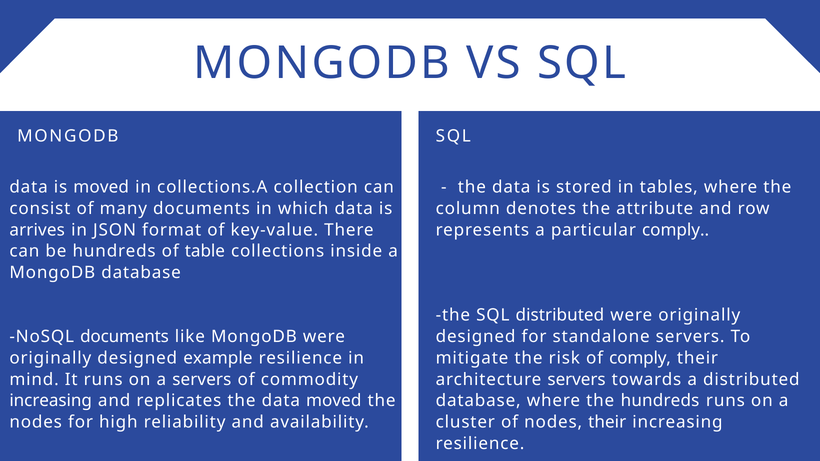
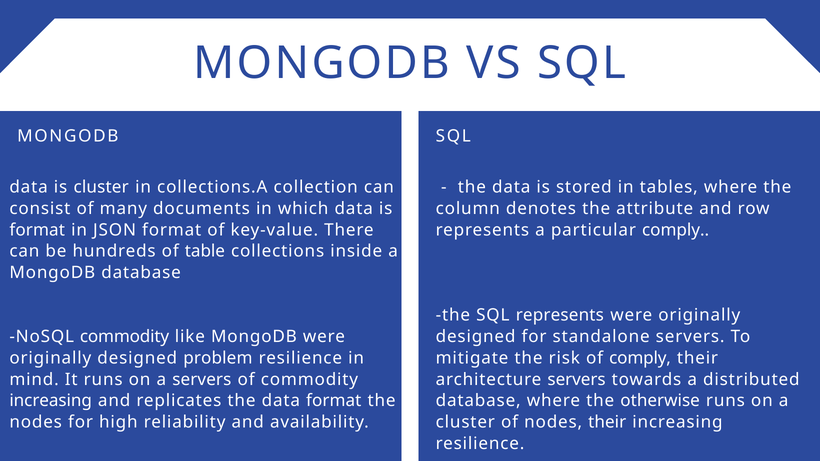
is moved: moved -> cluster (101, 187)
arrives: arrives -> format (37, 230)
SQL distributed: distributed -> represents (560, 316)
NoSQL documents: documents -> commodity (125, 337)
example: example -> problem (218, 358)
data moved: moved -> format (334, 401)
the hundreds: hundreds -> otherwise (660, 401)
